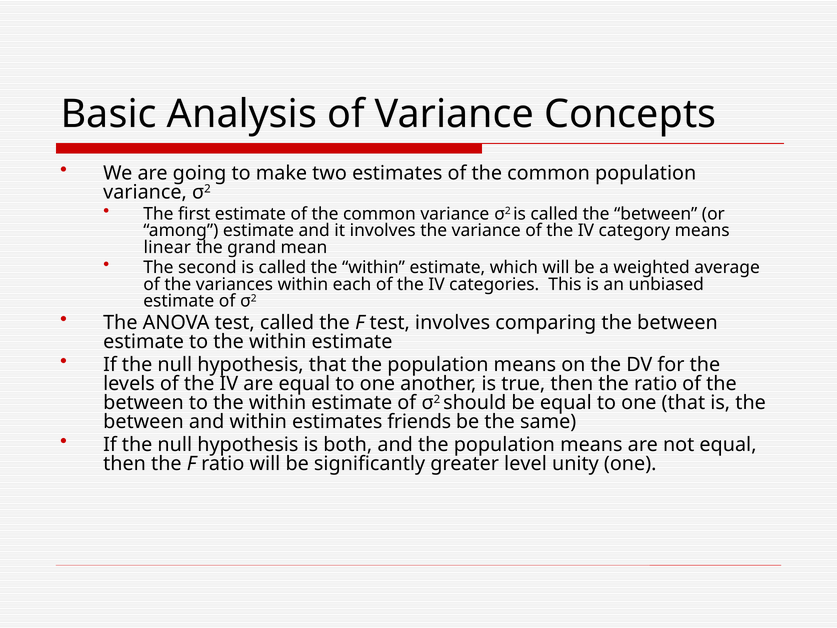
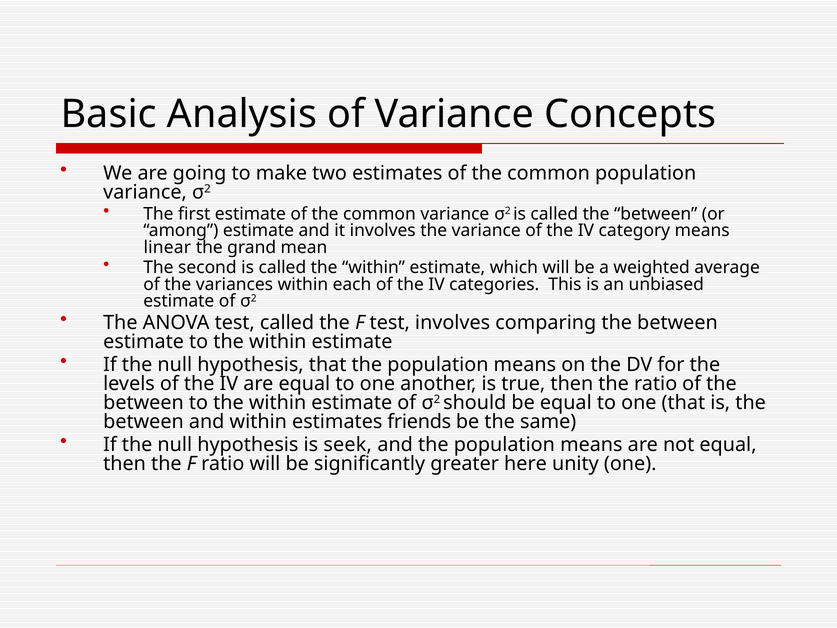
both: both -> seek (348, 444)
level: level -> here (525, 463)
